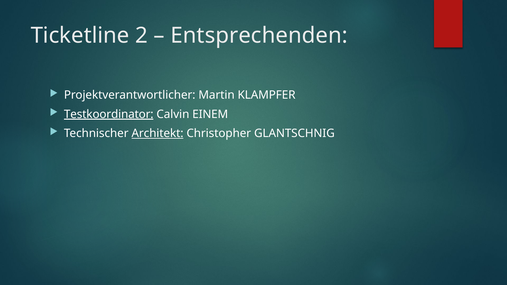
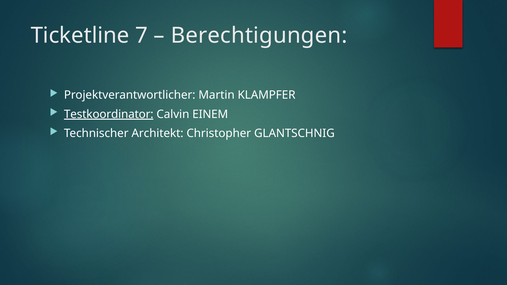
2: 2 -> 7 (141, 36)
Entsprechenden: Entsprechenden -> Berechtigungen (259, 36)
Architekt underline: present -> none (158, 133)
